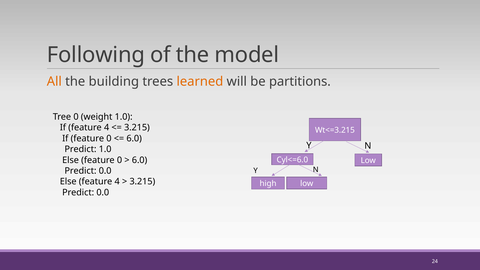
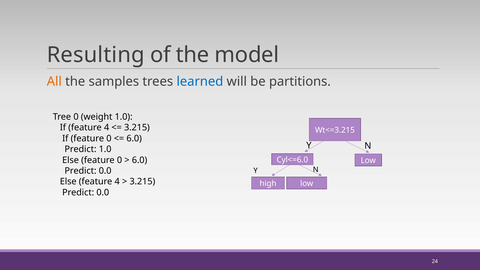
Following: Following -> Resulting (96, 55)
building: building -> samples (114, 81)
learned colour: orange -> blue (200, 81)
